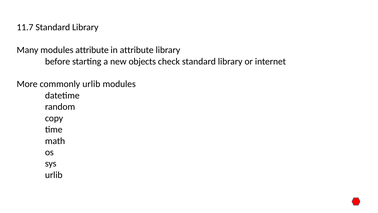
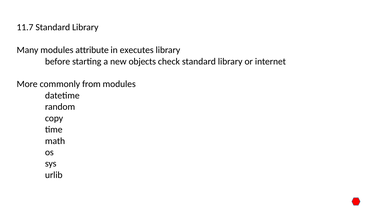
in attribute: attribute -> executes (137, 50)
commonly urlib: urlib -> from (91, 84)
